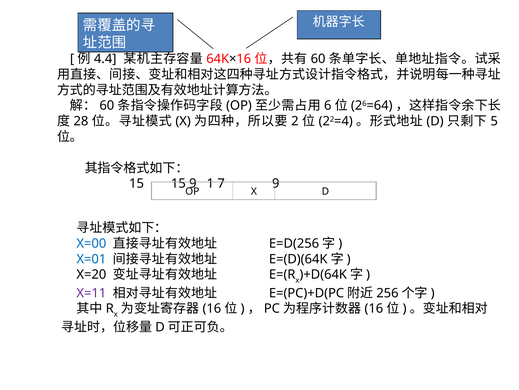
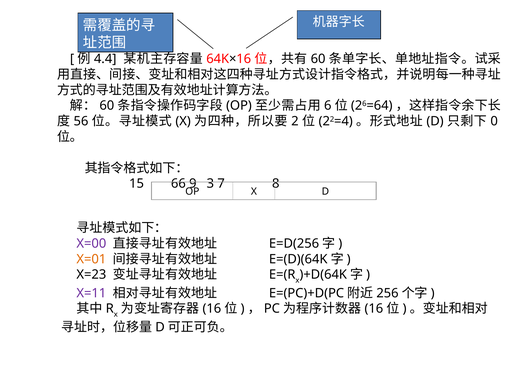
28: 28 -> 56 (81, 121)
5: 5 -> 0 (494, 121)
15 15: 15 -> 66 (178, 183)
1: 1 -> 3 (210, 183)
7 9: 9 -> 8 (276, 183)
X=00 colour: blue -> purple (91, 243)
X=01 colour: blue -> orange (91, 259)
X=20: X=20 -> X=23 (91, 274)
